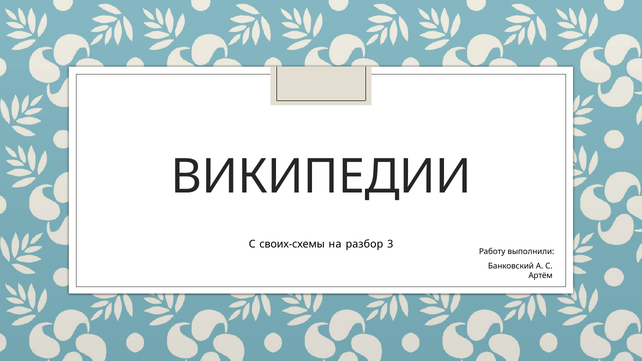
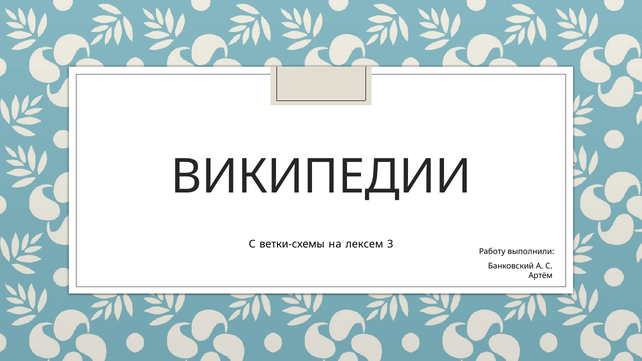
своих-схемы: своих-схемы -> ветки-схемы (292, 244)
разбор: разбор -> лексем (364, 244)
